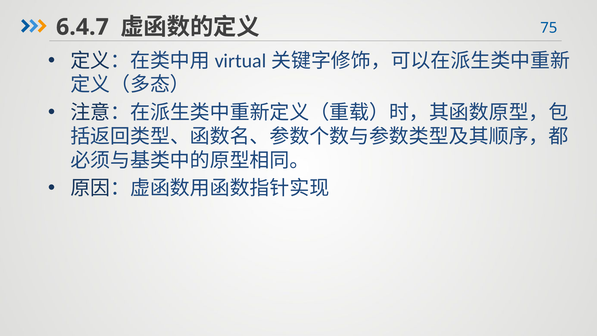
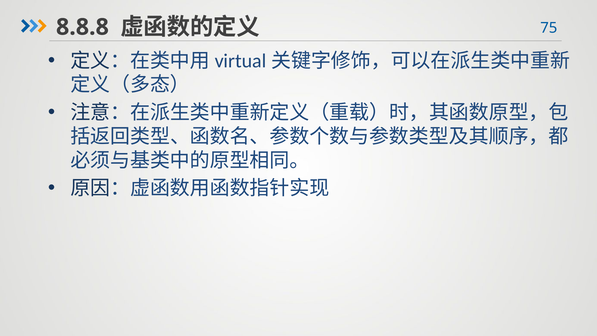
6.4.7: 6.4.7 -> 8.8.8 (82, 27)
